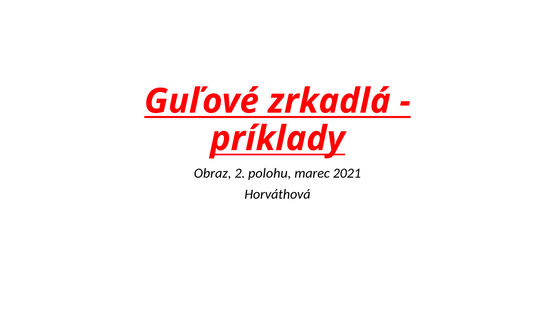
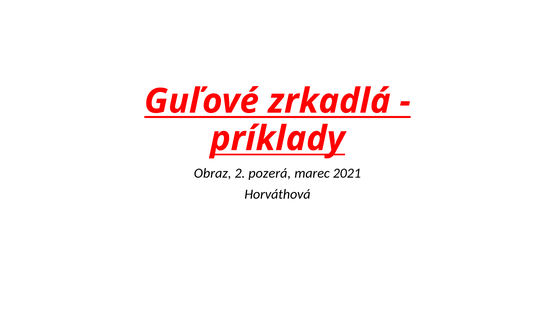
polohu: polohu -> pozerá (270, 173)
